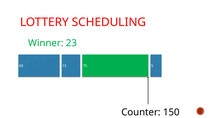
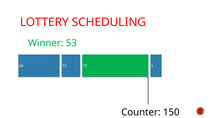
23: 23 -> 53 (71, 43)
